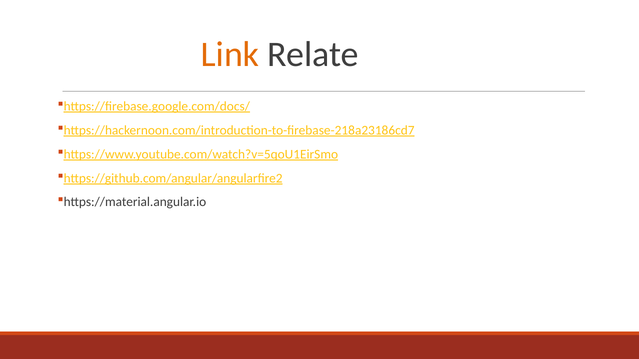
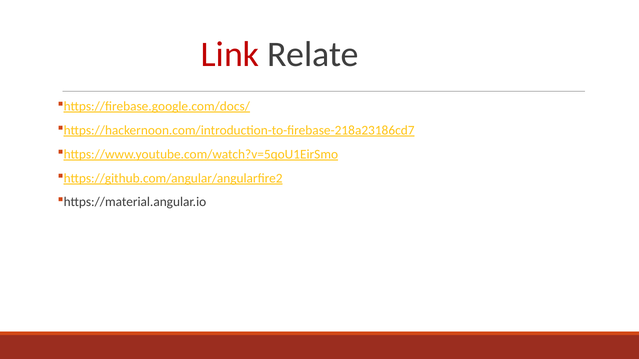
Link colour: orange -> red (230, 54)
